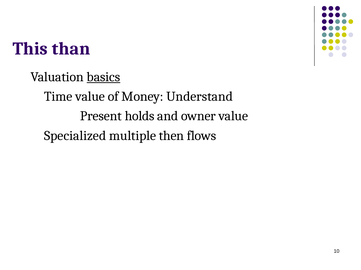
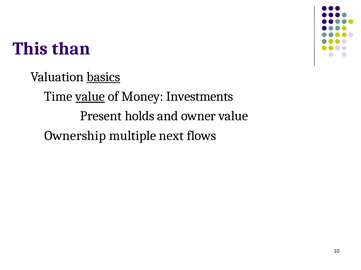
value underline: none -> present (90, 97)
Understand: Understand -> Investments (200, 97)
Specialized: Specialized -> Ownership (75, 136)
then: then -> next (171, 136)
